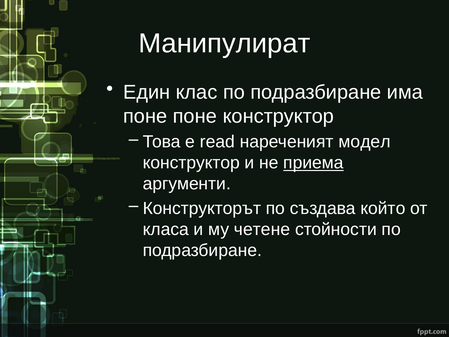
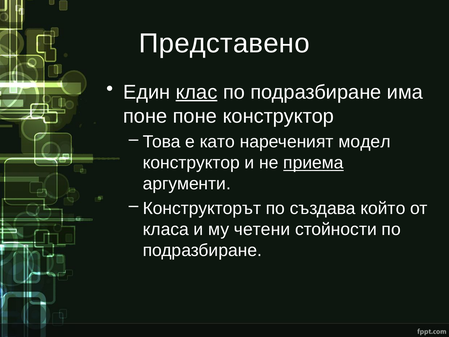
Манипулират: Манипулират -> Представено (224, 43)
клас underline: none -> present (197, 92)
read: read -> като (217, 142)
четене: четене -> четени (262, 229)
